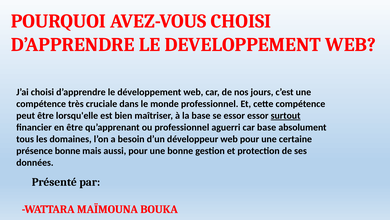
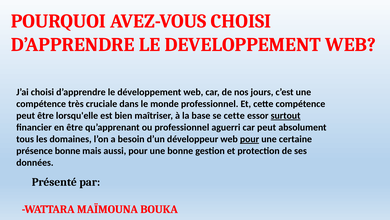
se essor: essor -> cette (234, 115)
car base: base -> peut (267, 127)
pour underline: none -> present (250, 139)
